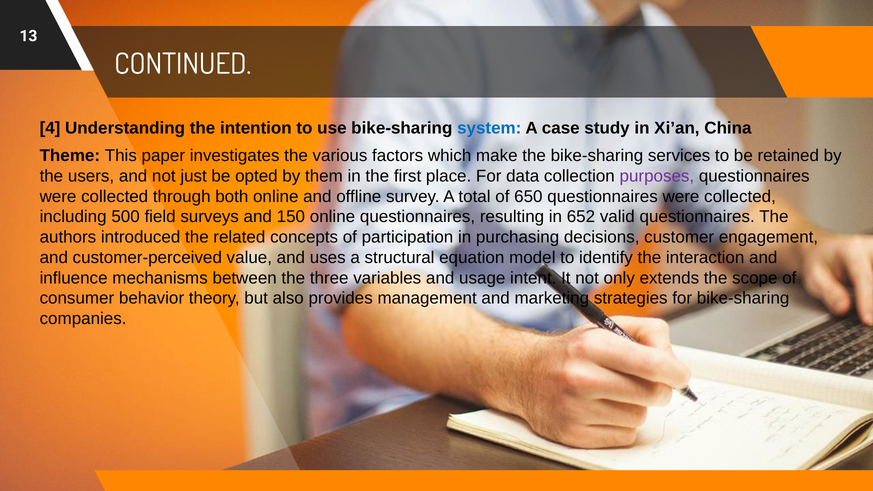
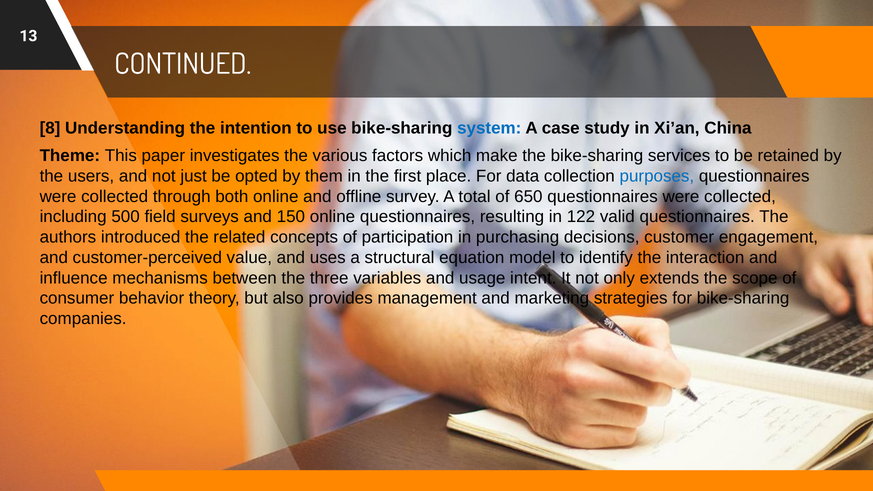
4: 4 -> 8 (50, 128)
purposes colour: purple -> blue (657, 176)
652: 652 -> 122 (581, 217)
